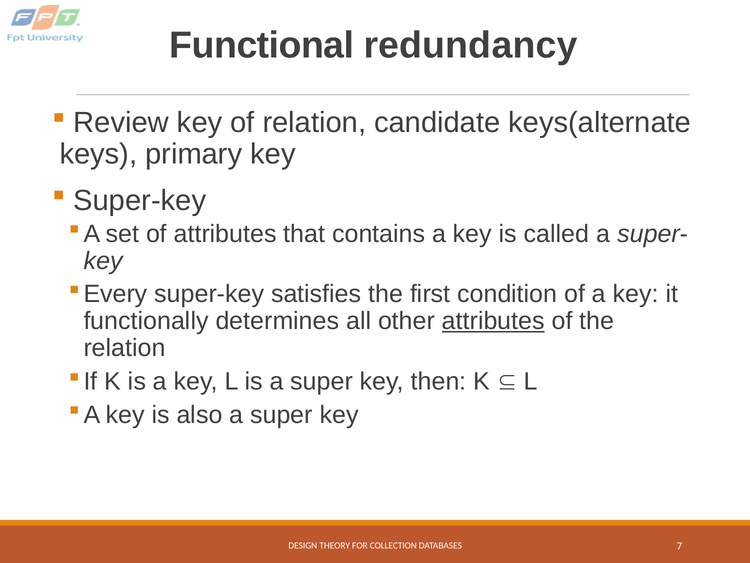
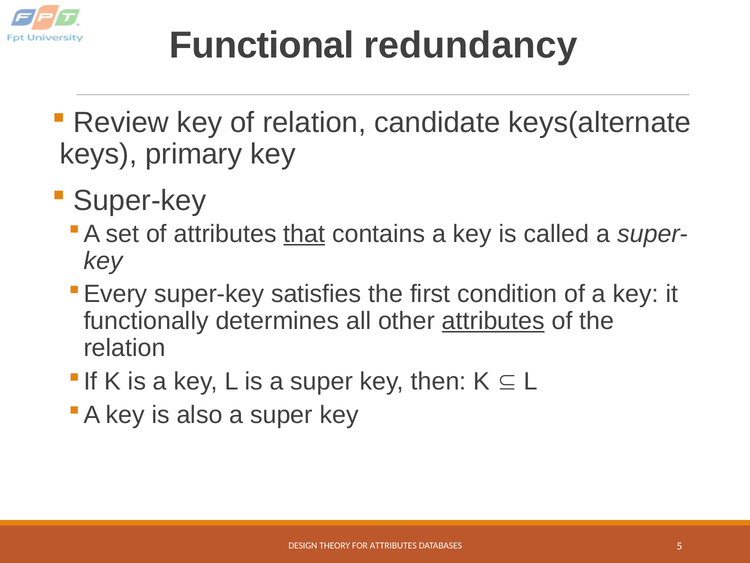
that underline: none -> present (304, 234)
FOR COLLECTION: COLLECTION -> ATTRIBUTES (393, 545)
7: 7 -> 5 (680, 545)
